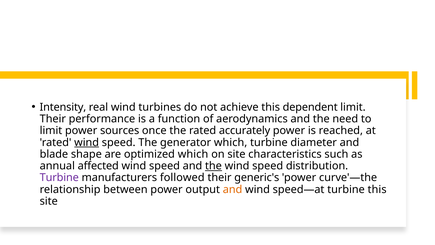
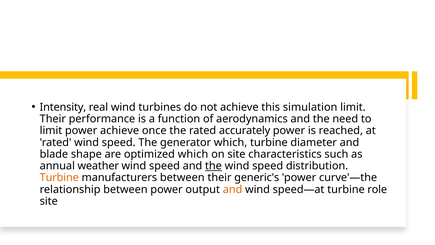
dependent: dependent -> simulation (310, 107)
power sources: sources -> achieve (120, 130)
wind underline: present -> none (87, 142)
affected: affected -> weather (98, 166)
Turbine colour: purple -> orange (59, 177)
manufacturers followed: followed -> between (182, 177)
turbine this: this -> role (377, 189)
